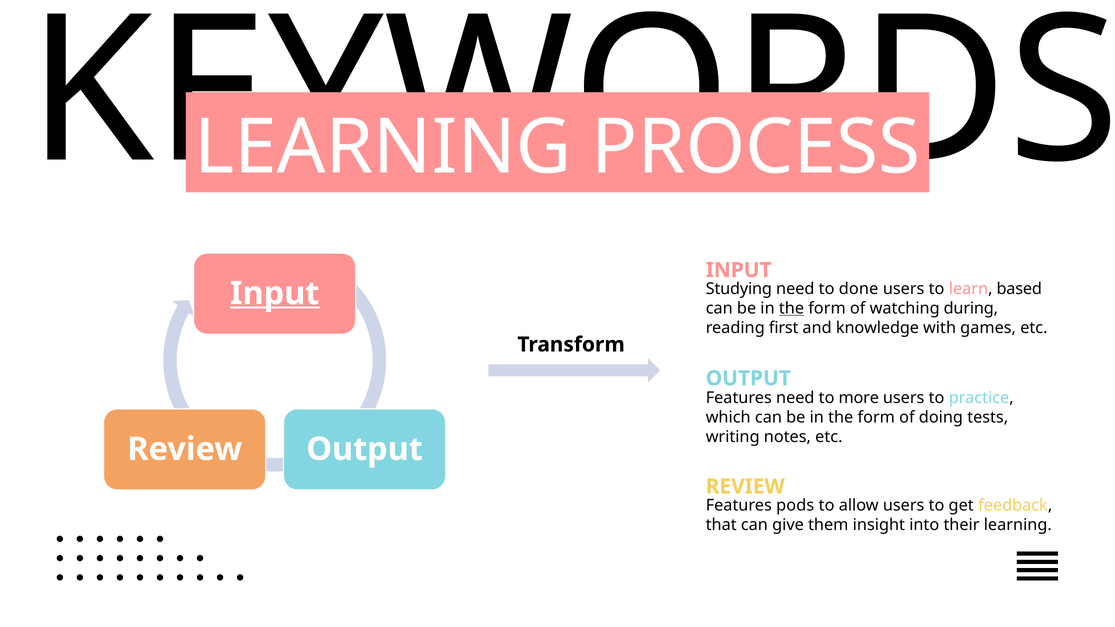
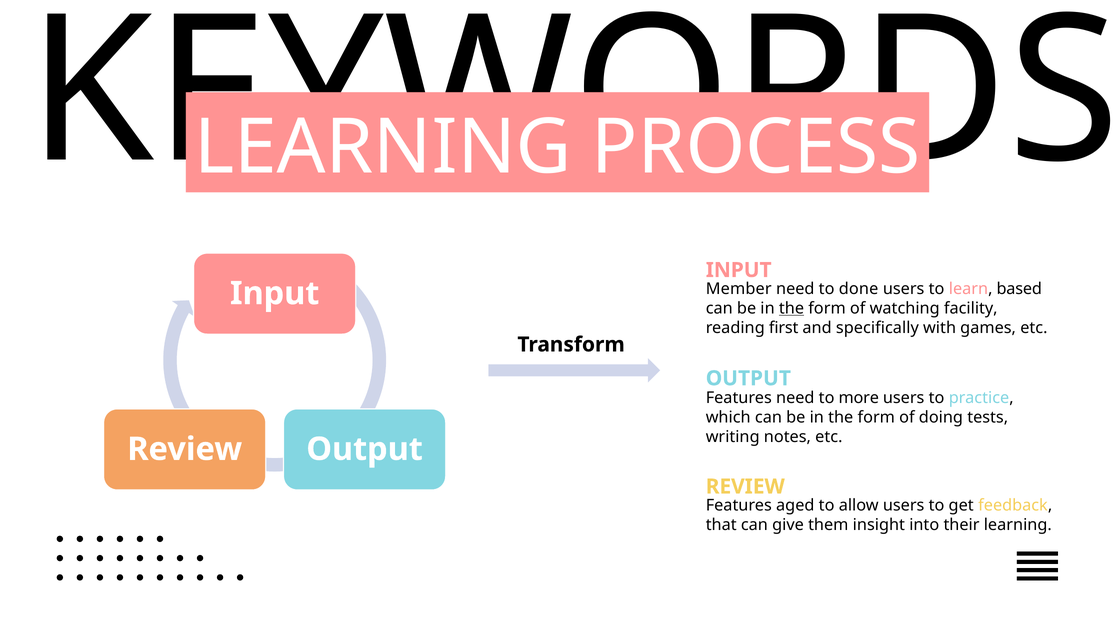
Studying: Studying -> Member (739, 289)
Input underline: present -> none (275, 294)
during: during -> facility (971, 308)
knowledge: knowledge -> specifically (877, 328)
pods: pods -> aged (795, 505)
